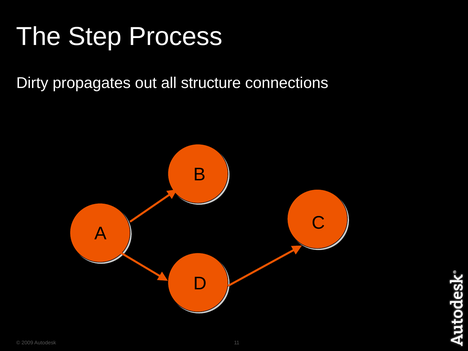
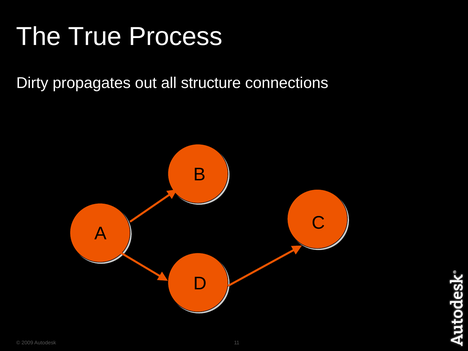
Step: Step -> True (95, 37)
